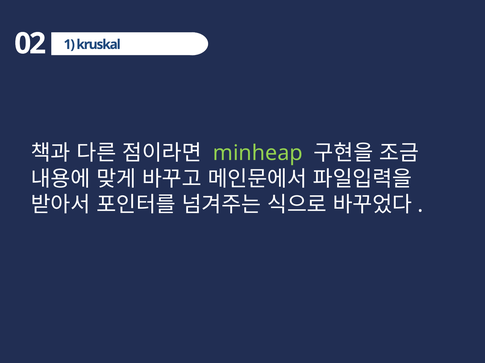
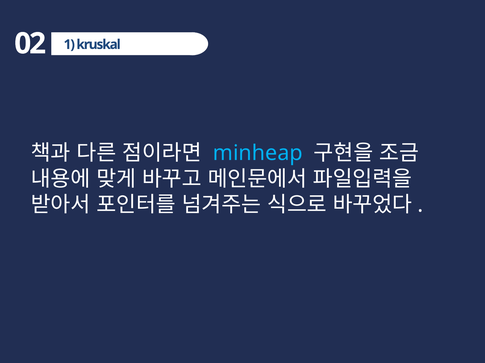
minheap colour: light green -> light blue (258, 153)
